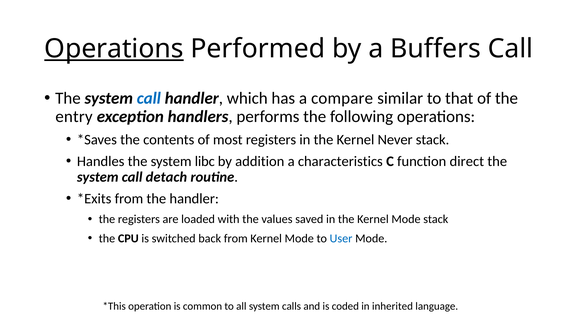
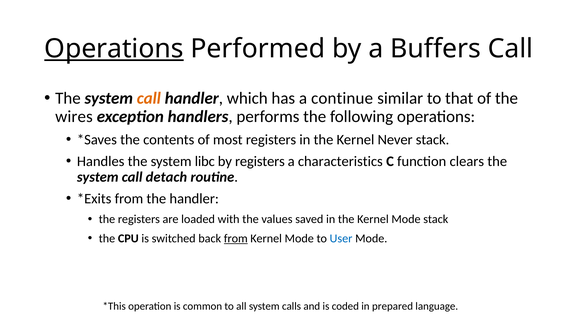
call colour: blue -> orange (149, 98)
compare: compare -> continue (342, 98)
entry: entry -> wires (74, 116)
by addition: addition -> registers (260, 161)
direct: direct -> clears (467, 161)
from underline: none -> present (236, 238)
inherited: inherited -> prepared (393, 306)
